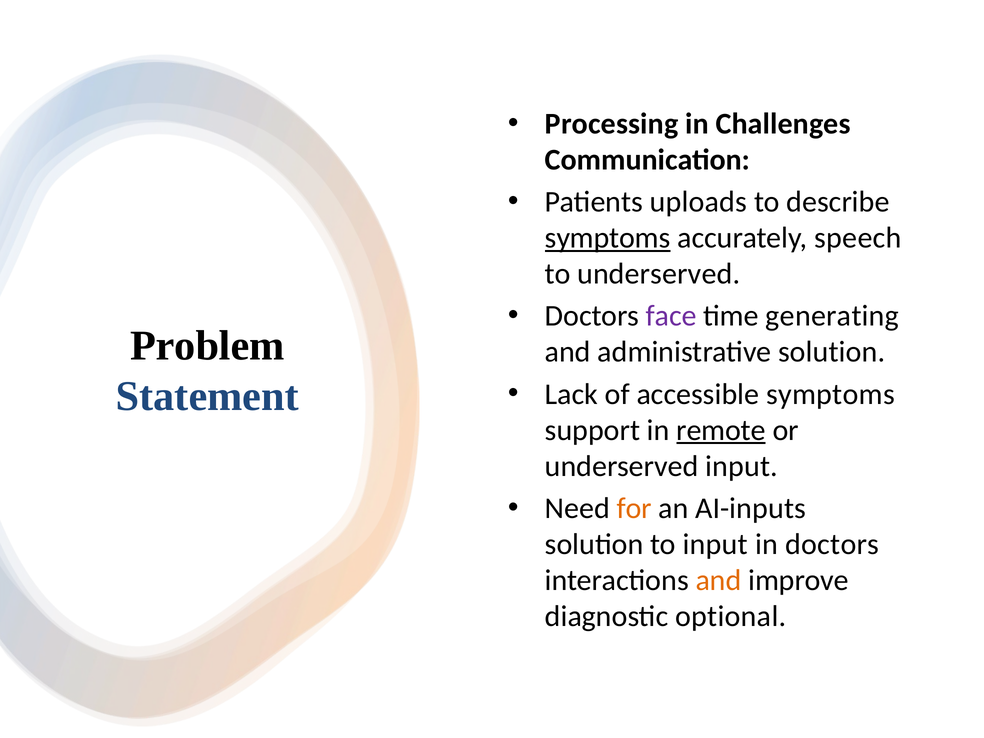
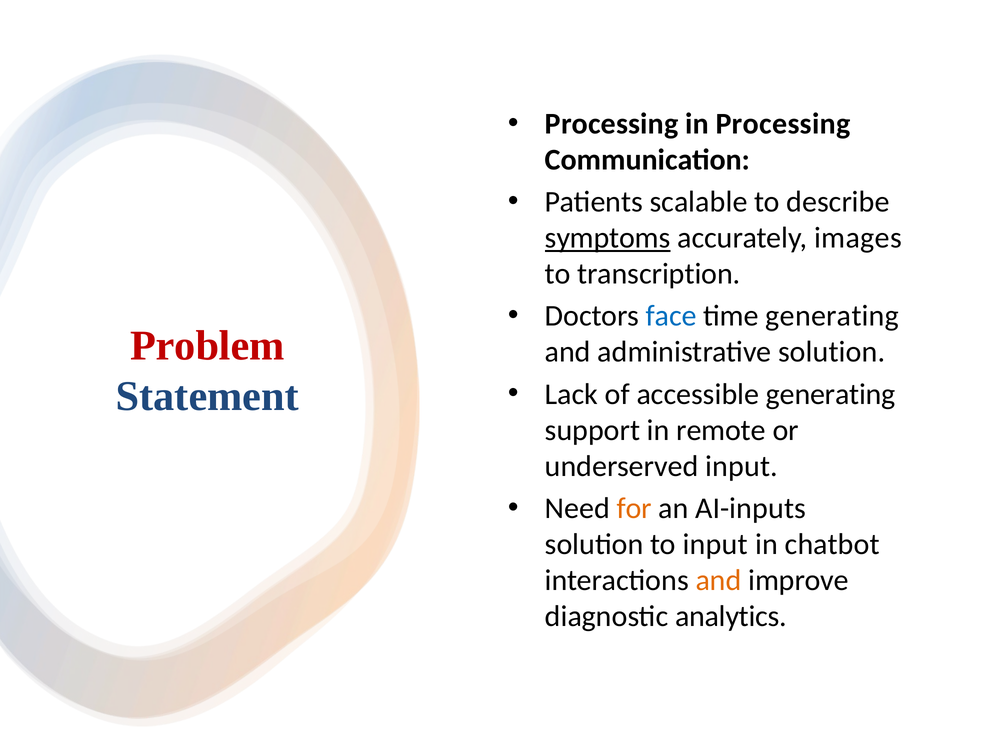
in Challenges: Challenges -> Processing (783, 124)
uploads: uploads -> scalable (698, 202)
speech: speech -> images (858, 238)
to underserved: underserved -> transcription (659, 274)
face colour: purple -> blue (671, 316)
Problem colour: black -> red (207, 346)
accessible symptoms: symptoms -> generating (831, 394)
remote underline: present -> none (721, 430)
in doctors: doctors -> chatbot (832, 544)
optional: optional -> analytics (731, 616)
